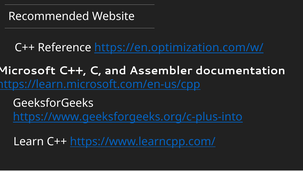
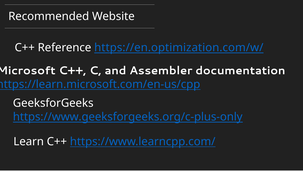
https://www.geeksforgeeks.org/c-plus-into: https://www.geeksforgeeks.org/c-plus-into -> https://www.geeksforgeeks.org/c-plus-only (128, 117)
